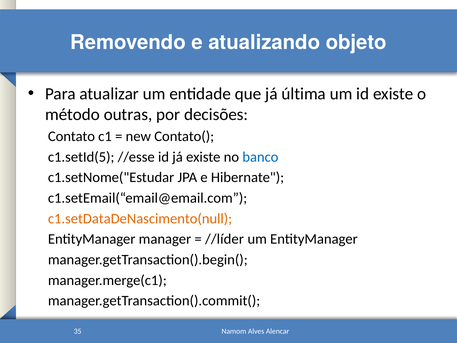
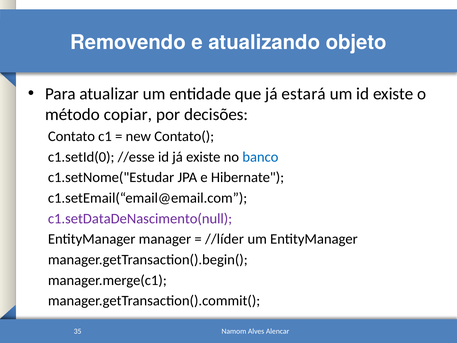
última: última -> estará (304, 94)
outras: outras -> copiar (128, 114)
c1.setId(5: c1.setId(5 -> c1.setId(0 (81, 157)
c1.setDataDeNascimento(null colour: orange -> purple (140, 218)
